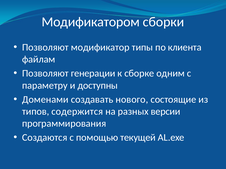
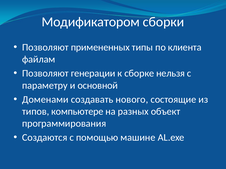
модификатор: модификатор -> примененных (100, 47)
одним: одним -> нельзя (171, 74)
доступны: доступны -> основной (98, 86)
содержится: содержится -> компьютере (77, 112)
версии: версии -> объект (166, 112)
текущей: текущей -> машине (138, 138)
